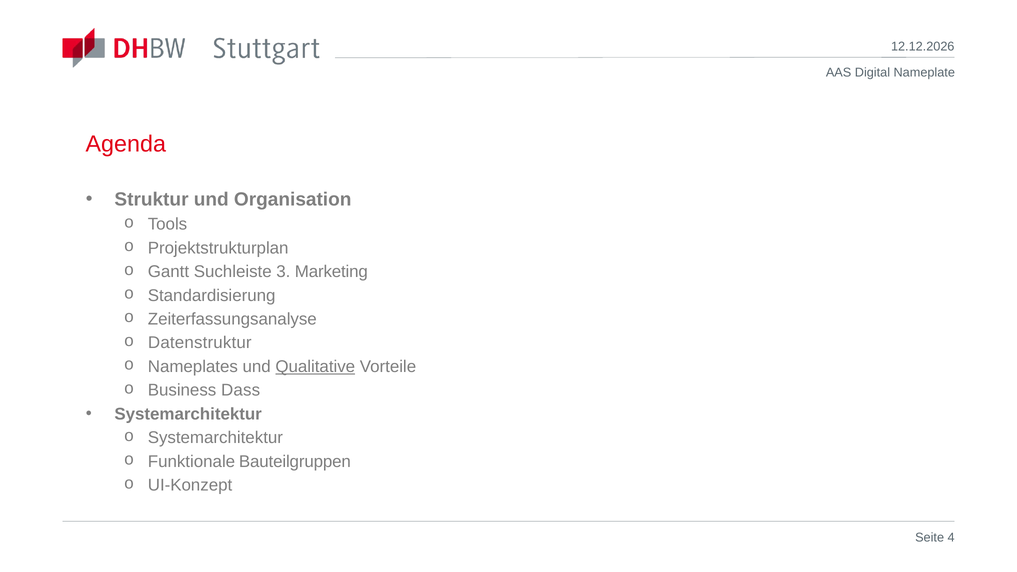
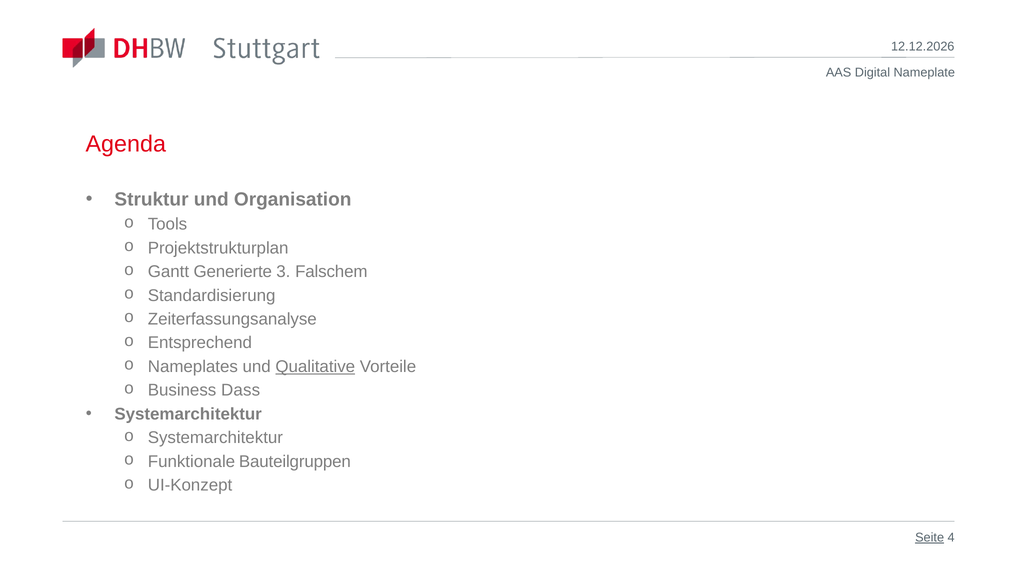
Suchleiste: Suchleiste -> Generierte (233, 272)
Marketing: Marketing -> Falschem (331, 272)
Datenstruktur: Datenstruktur -> Entsprechend (200, 343)
Seite underline: none -> present (930, 538)
